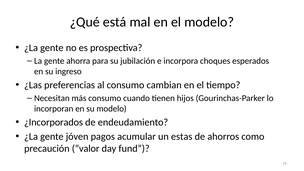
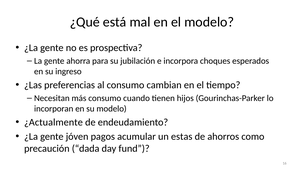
¿Incorporados: ¿Incorporados -> ¿Actualmente (53, 122)
valor: valor -> dada (86, 149)
